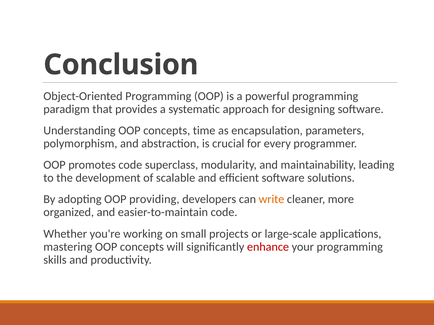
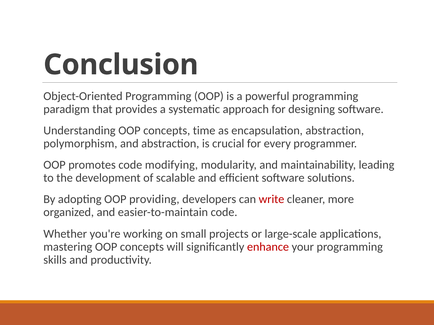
encapsulation parameters: parameters -> abstraction (335, 131)
superclass: superclass -> modifying (171, 165)
write colour: orange -> red (271, 200)
